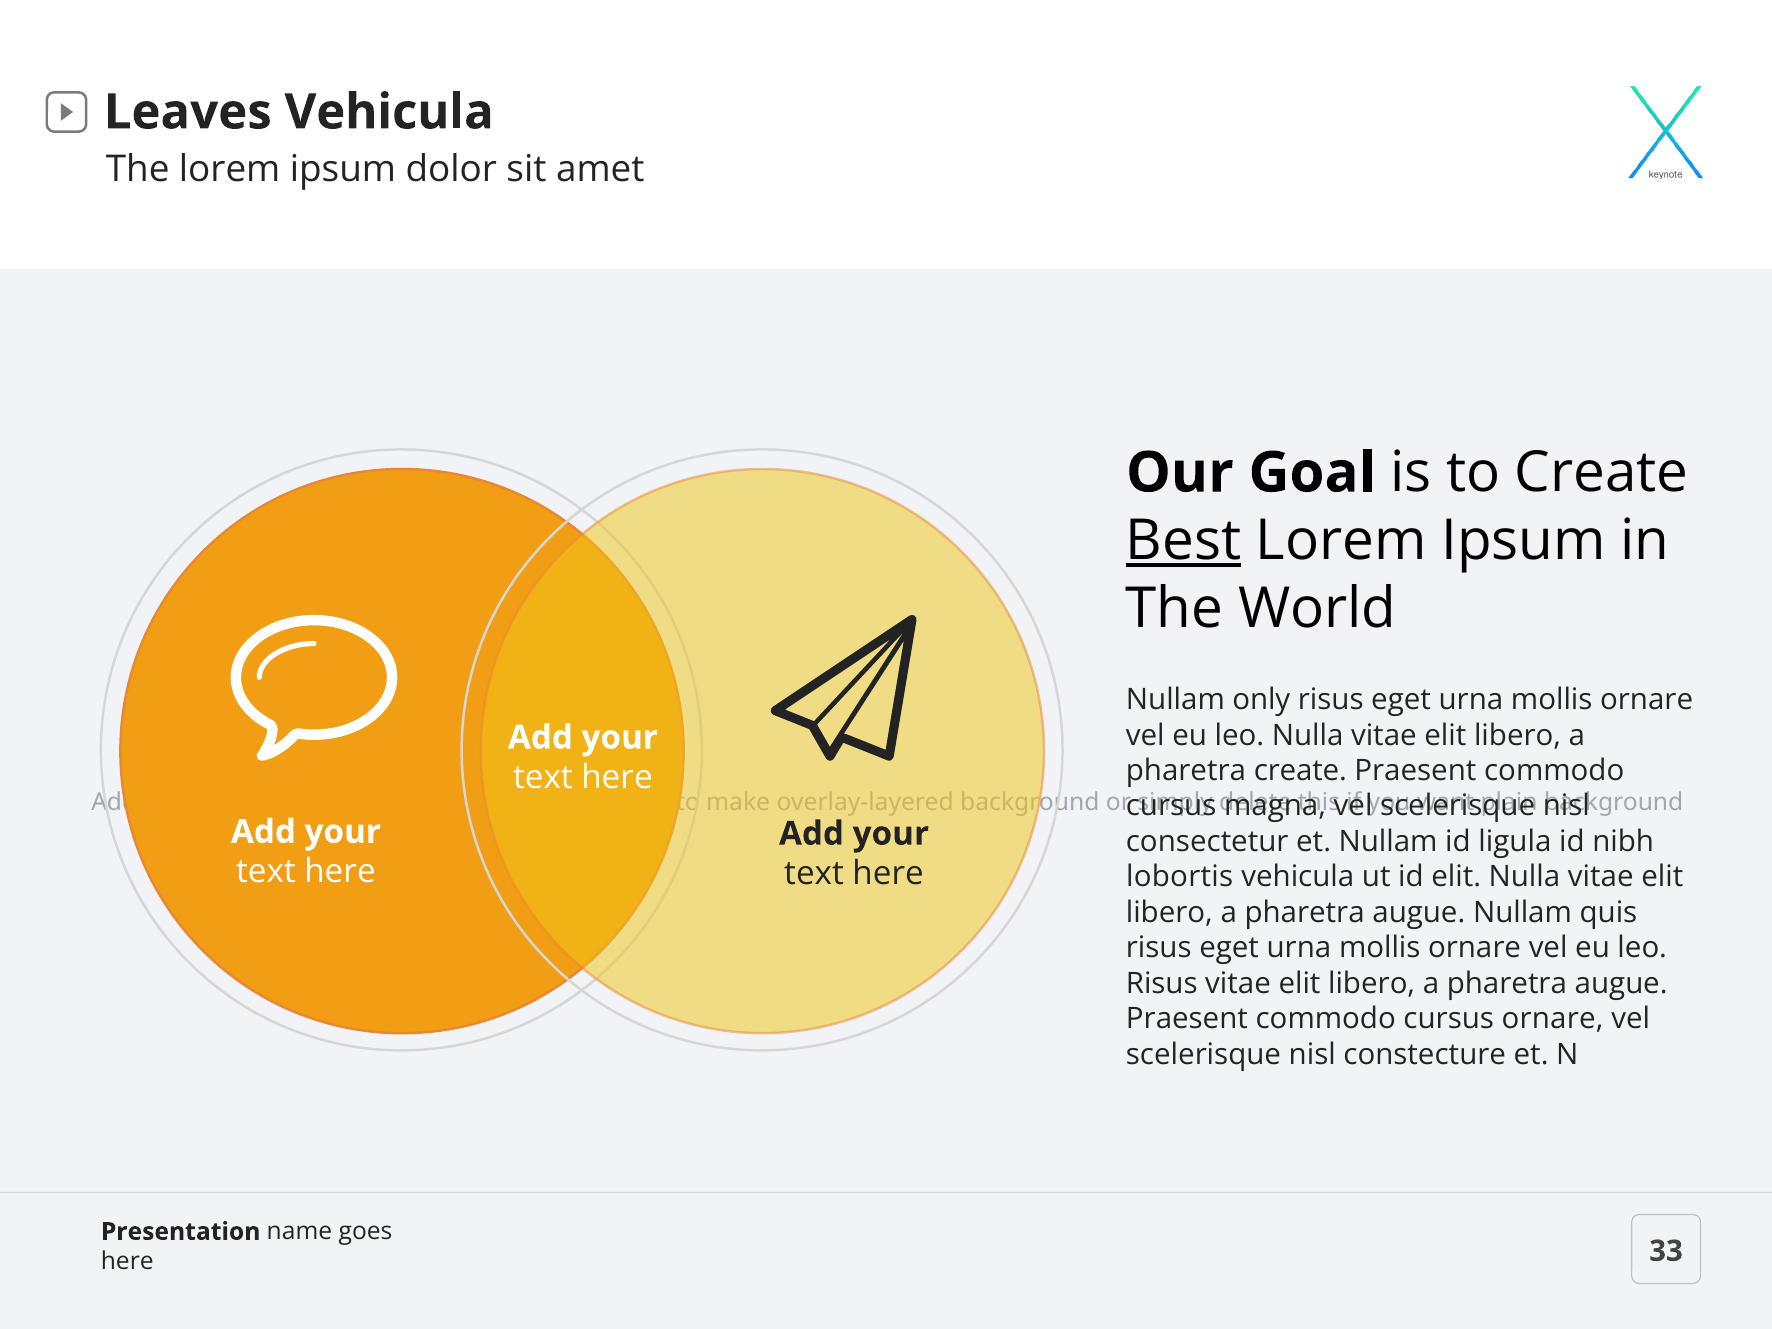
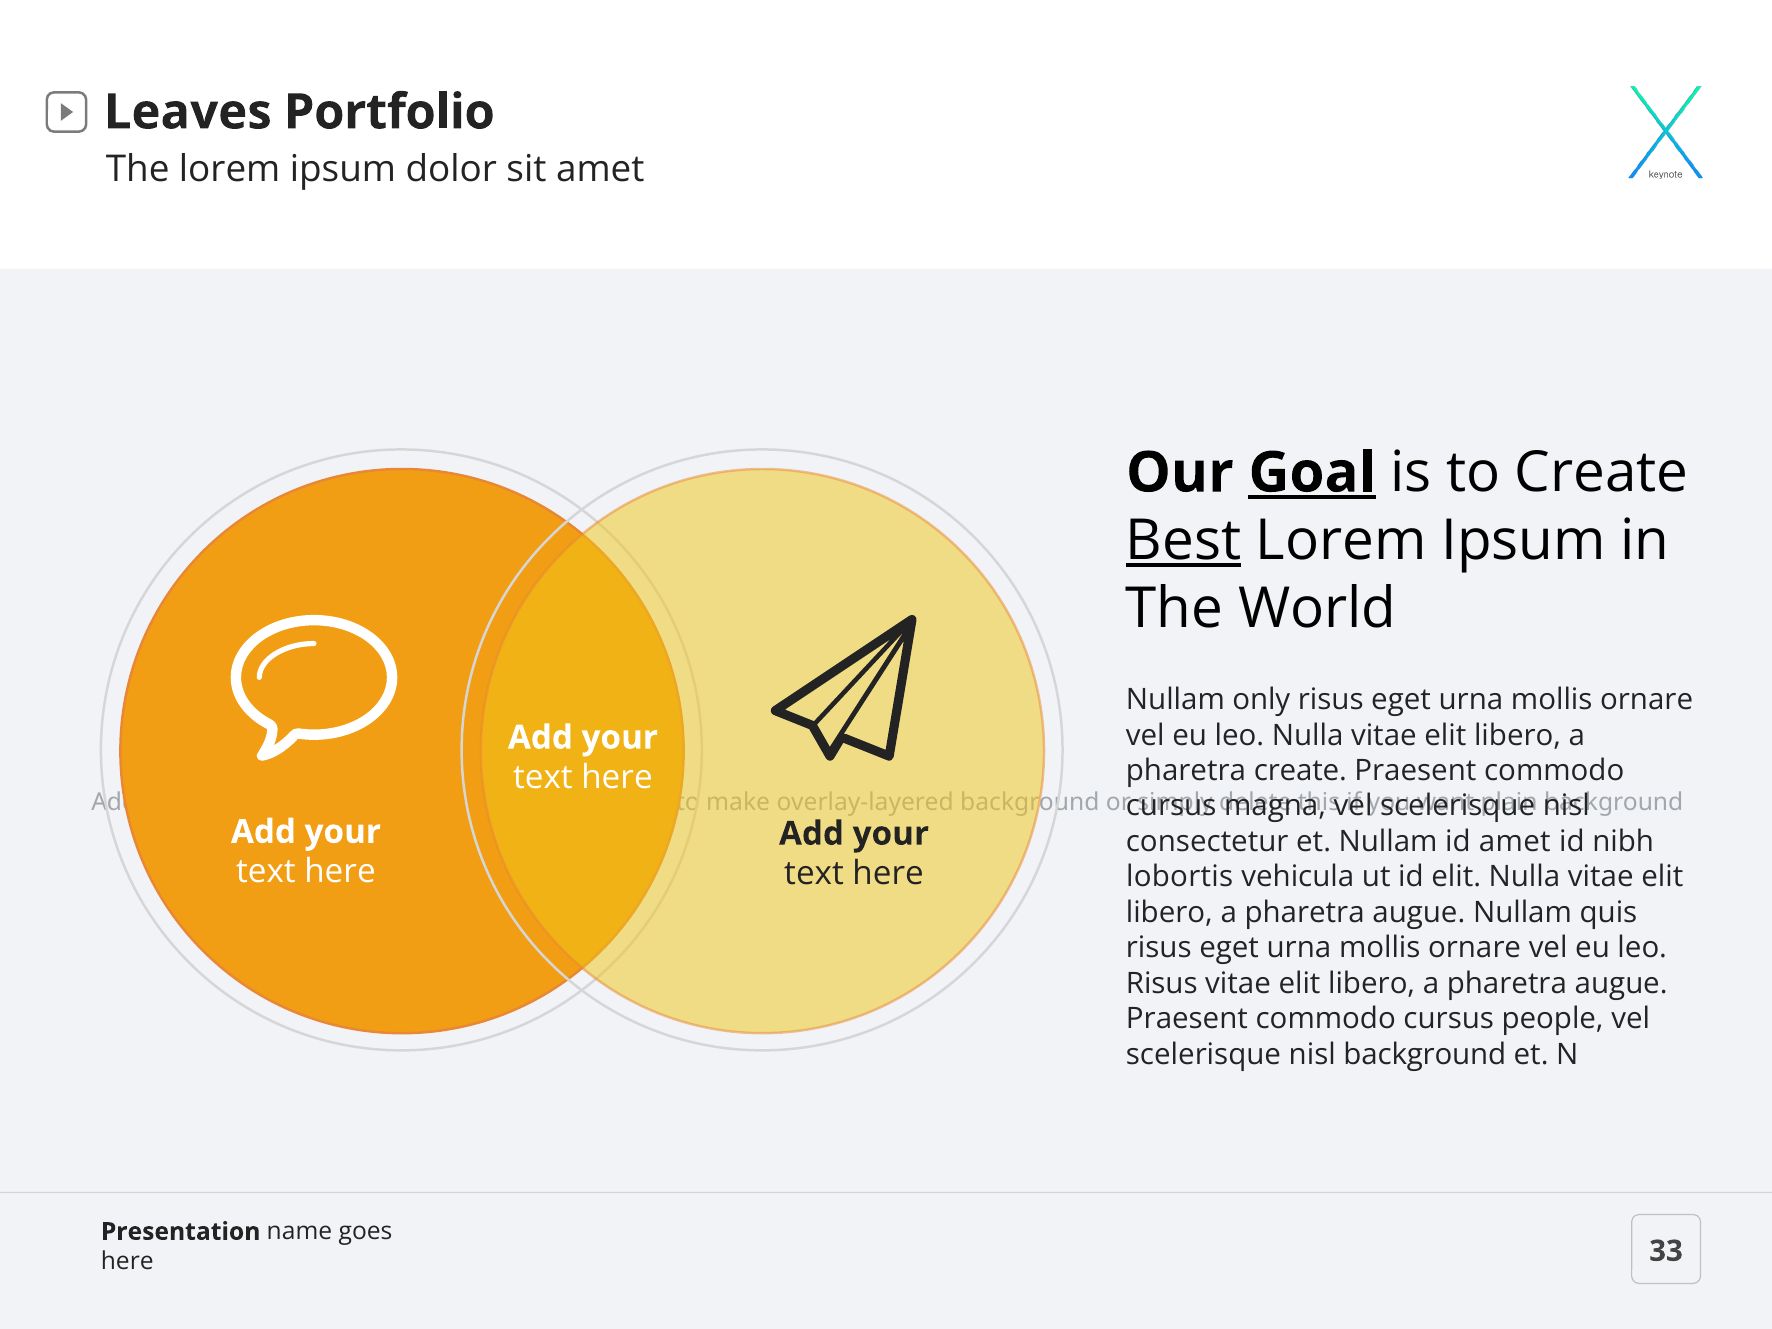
Leaves Vehicula: Vehicula -> Portfolio (389, 112)
Goal underline: none -> present (1312, 473)
id ligula: ligula -> amet (1515, 842)
cursus ornare: ornare -> people (1553, 1019)
nisl constecture: constecture -> background (1425, 1054)
